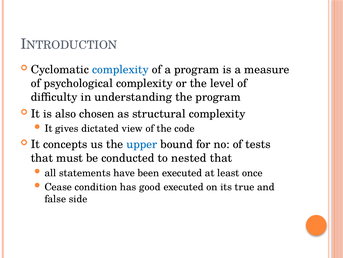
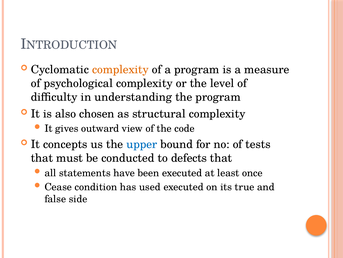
complexity colour: blue -> orange (120, 69)
dictated: dictated -> outward (100, 128)
nested: nested -> defects (189, 158)
good: good -> used (150, 186)
